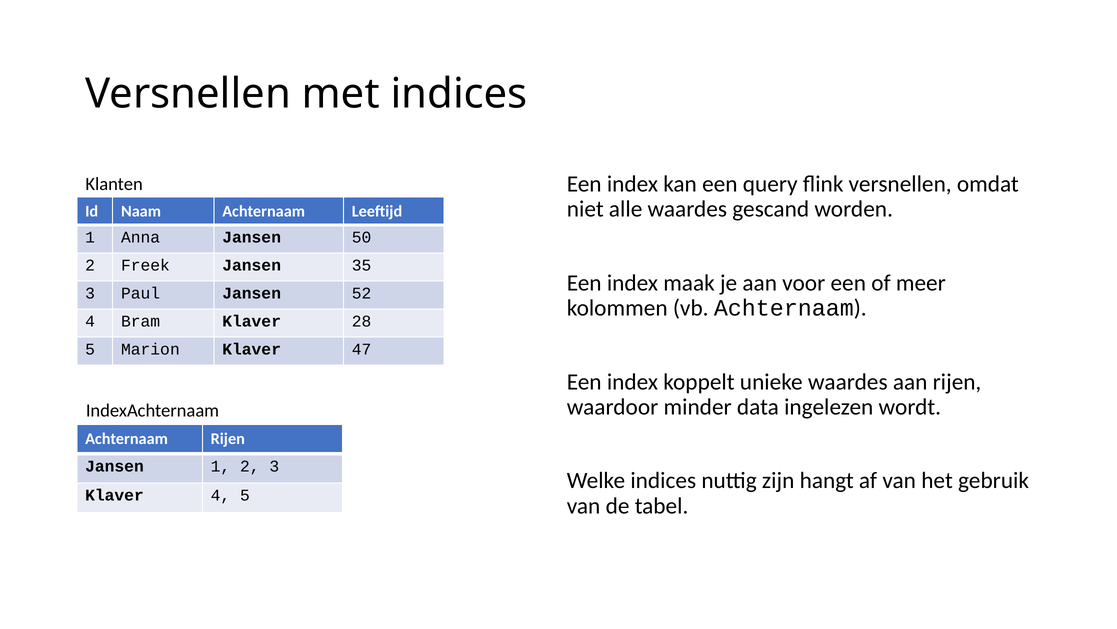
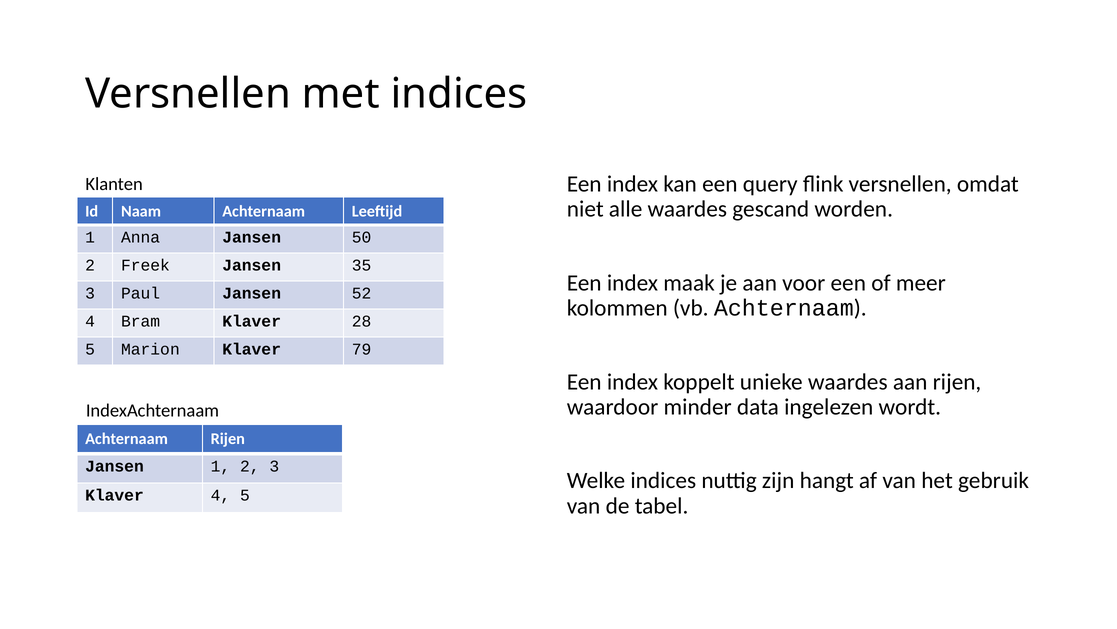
47: 47 -> 79 (362, 349)
